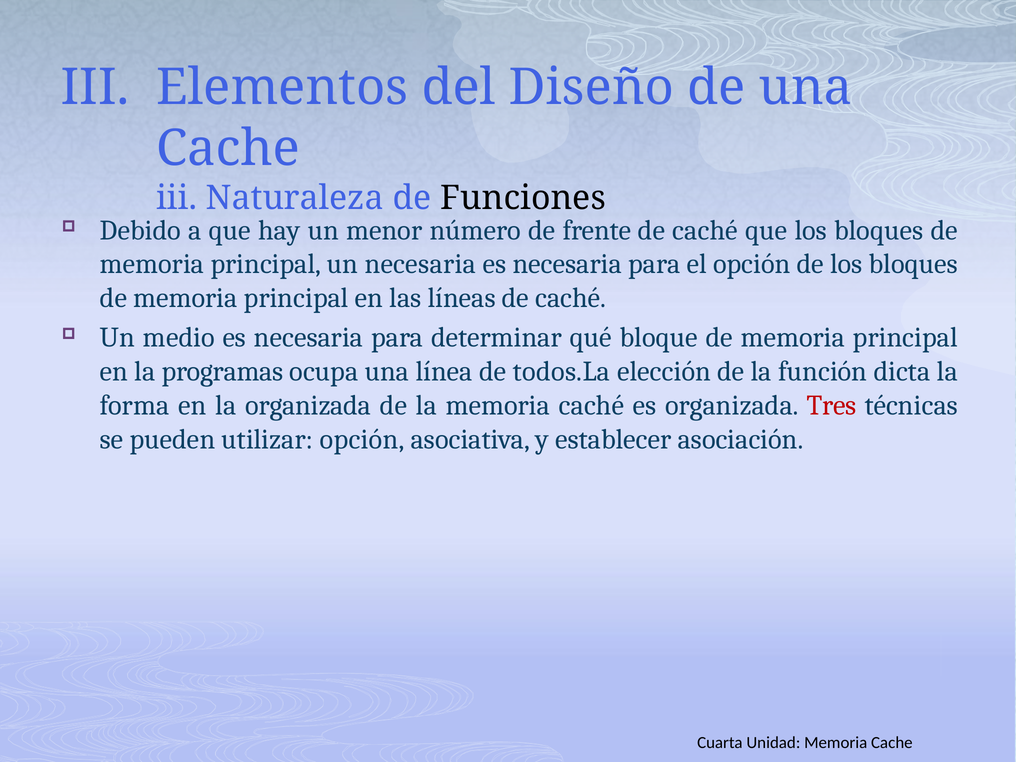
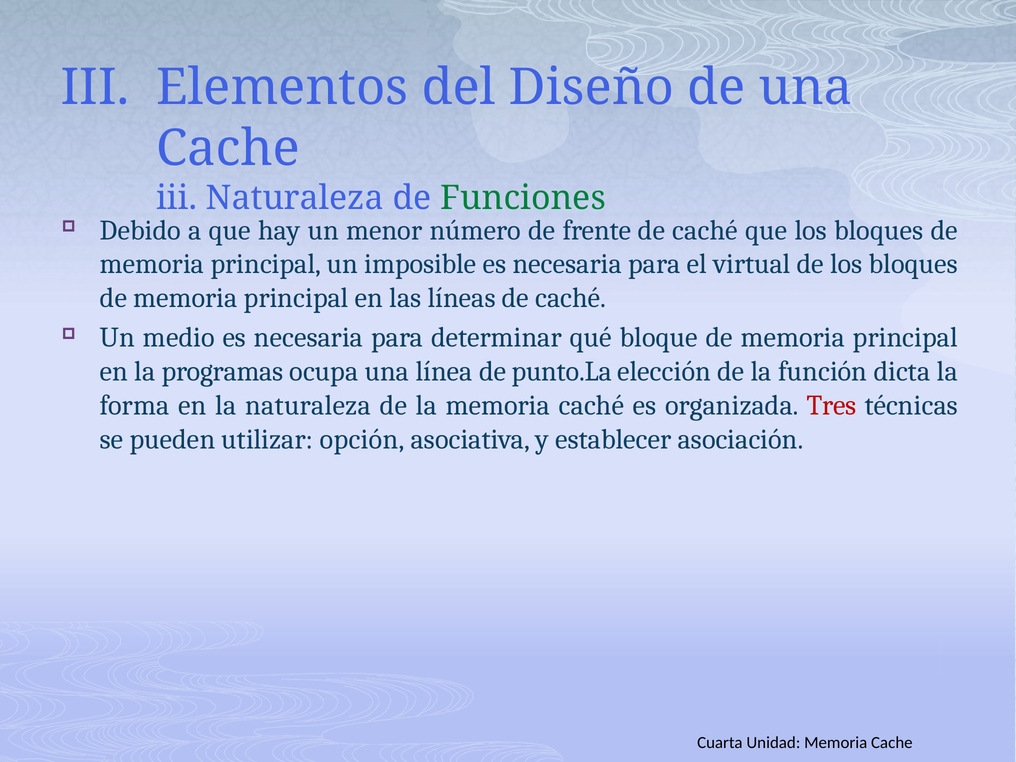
Funciones colour: black -> green (523, 198)
un necesaria: necesaria -> imposible (420, 264)
el opción: opción -> virtual (752, 264)
todos.La: todos.La -> punto.La (562, 371)
la organizada: organizada -> naturaleza (308, 405)
